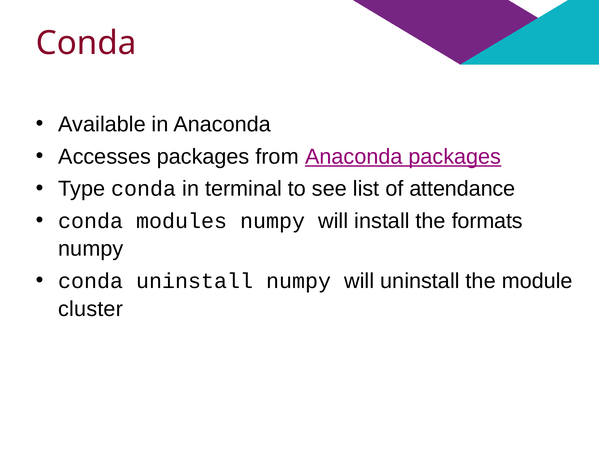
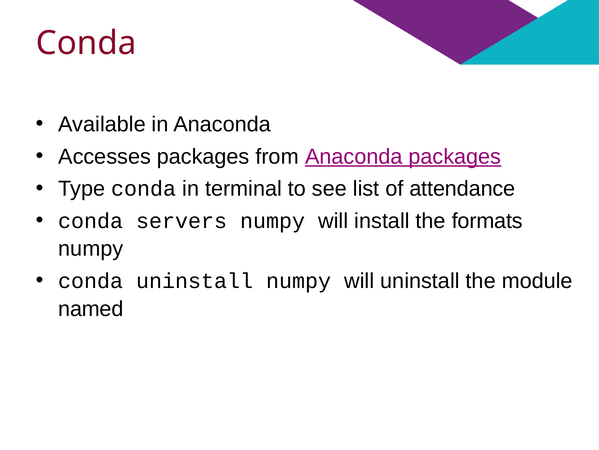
modules: modules -> servers (182, 221)
cluster: cluster -> named (91, 308)
